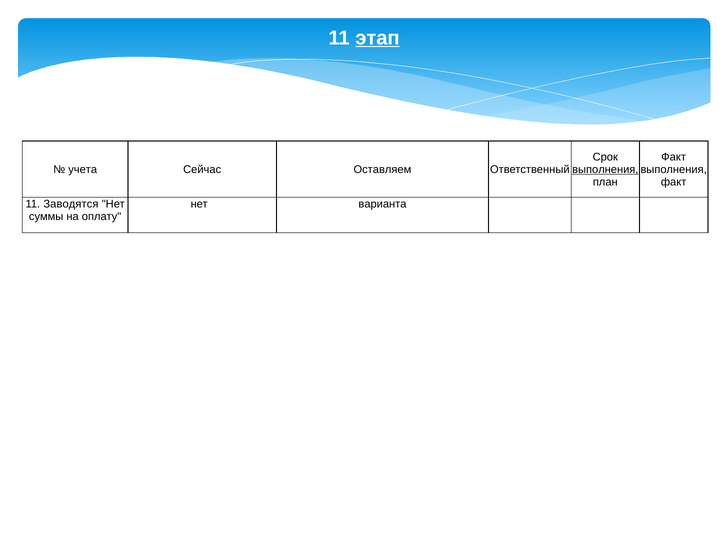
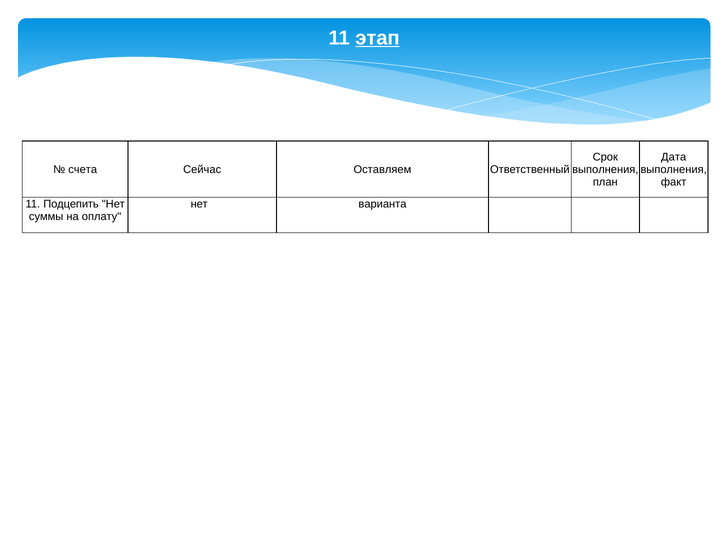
Факт: Факт -> Дата (674, 157)
учета: учета -> счета (83, 170)
выполнения underline: present -> none (605, 170)
Заводятся: Заводятся -> Подцепить (71, 204)
